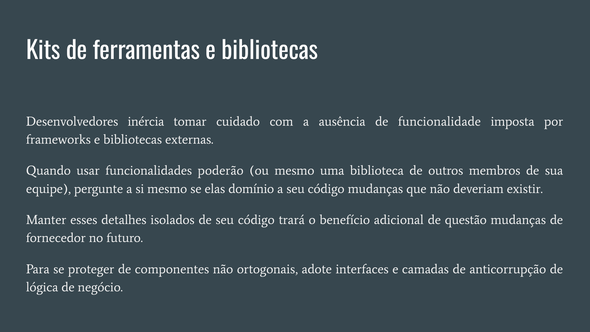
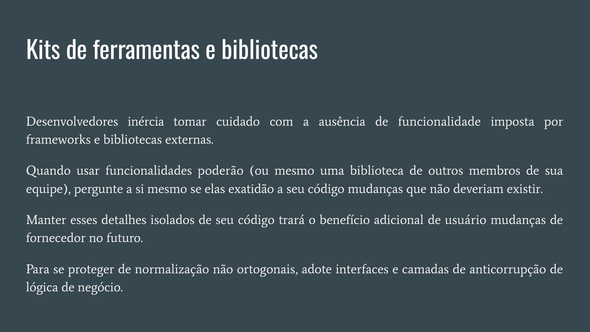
domínio: domínio -> exatidão (251, 189)
questão: questão -> usuário (466, 220)
componentes: componentes -> normalização (172, 269)
